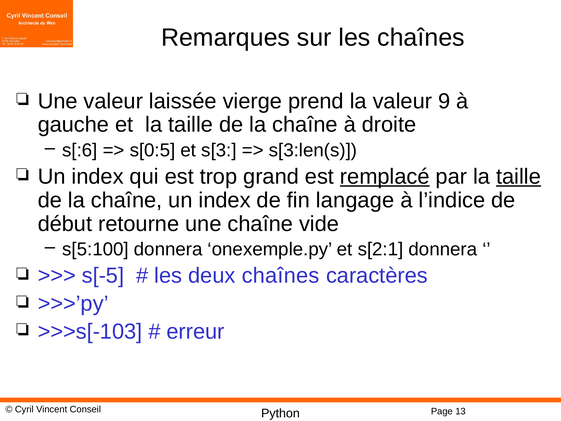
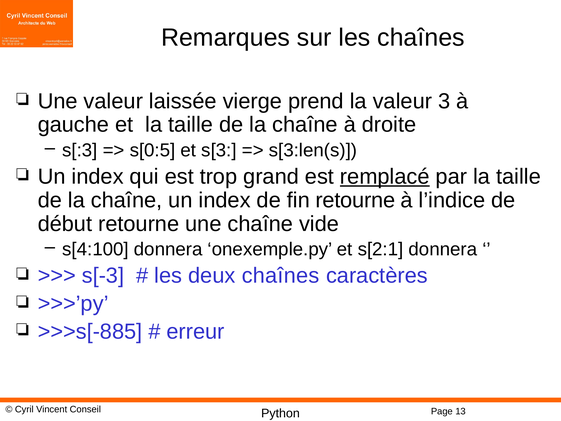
9: 9 -> 3 (444, 101)
s[:6: s[:6 -> s[:3 (80, 150)
taille underline: present -> none (518, 177)
fin langage: langage -> retourne (355, 200)
s[5:100: s[5:100 -> s[4:100 (95, 249)
s[-5: s[-5 -> s[-3 (103, 276)
>>>s[-103: >>>s[-103 -> >>>s[-885 (90, 331)
